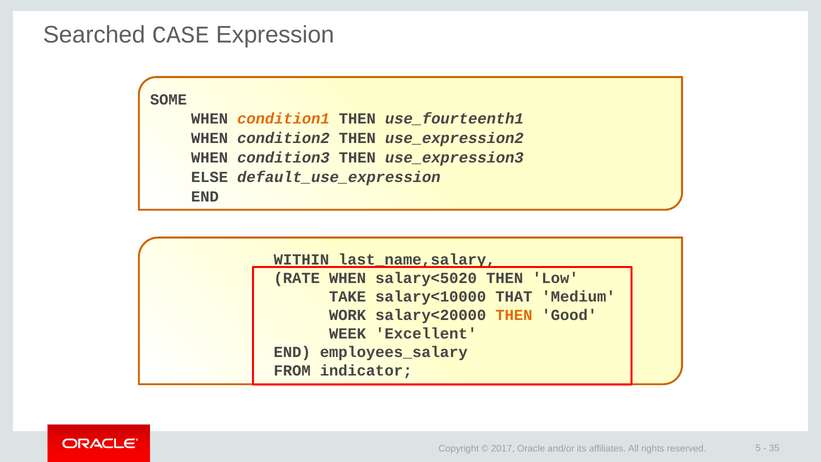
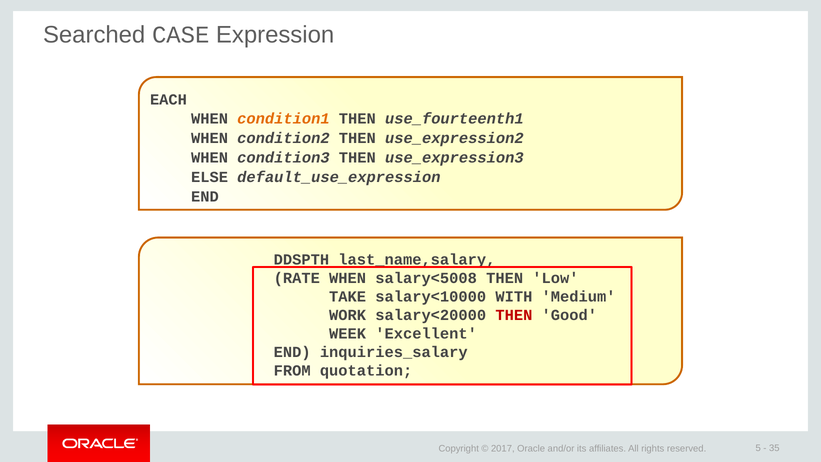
SOME: SOME -> EACH (168, 100)
WITHIN: WITHIN -> DDSPTH (301, 260)
salary<5020: salary<5020 -> salary<5008 (426, 278)
THAT: THAT -> WITH (514, 297)
THEN colour: orange -> red (514, 315)
employees_salary: employees_salary -> inquiries_salary (394, 352)
indicator: indicator -> quotation (366, 370)
